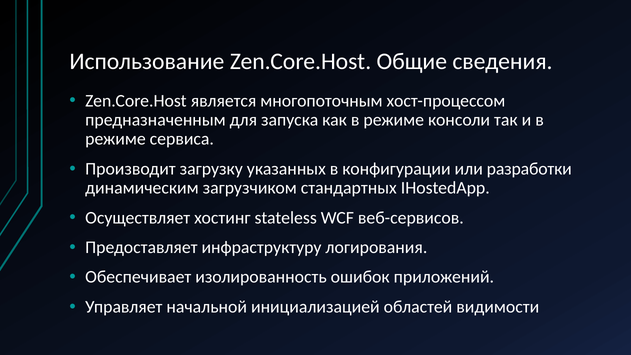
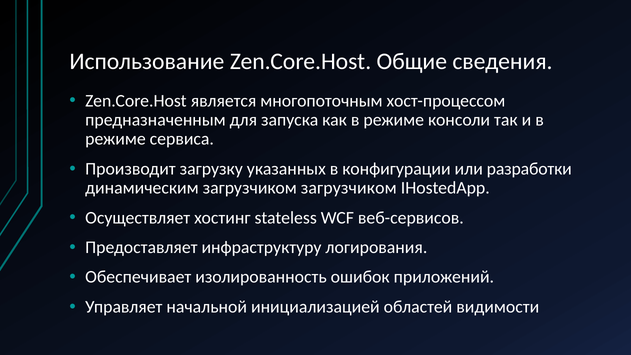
загрузчиком стандартных: стандартных -> загрузчиком (349, 188)
